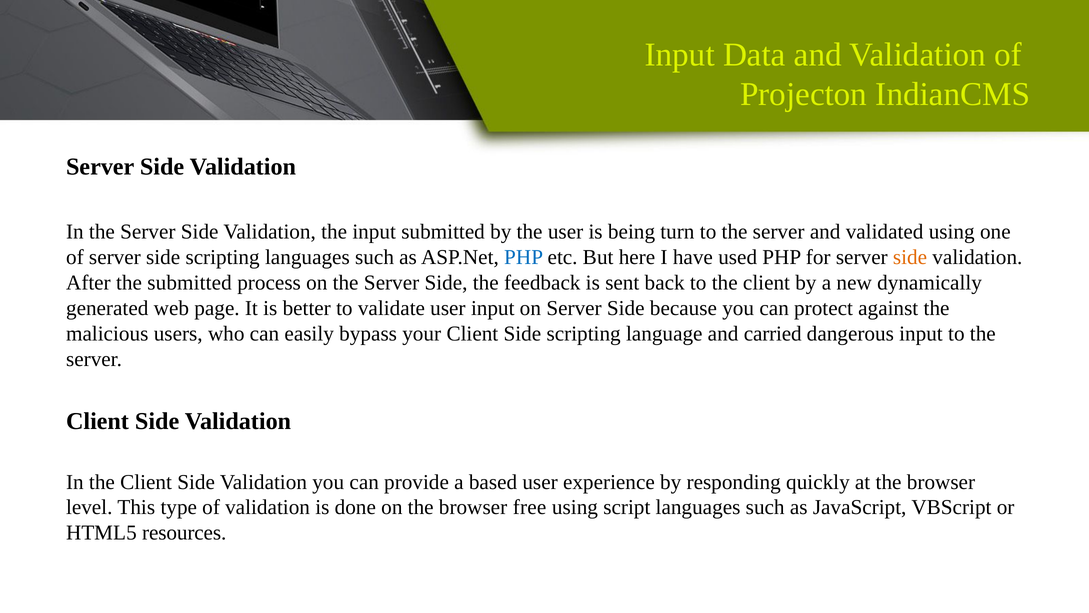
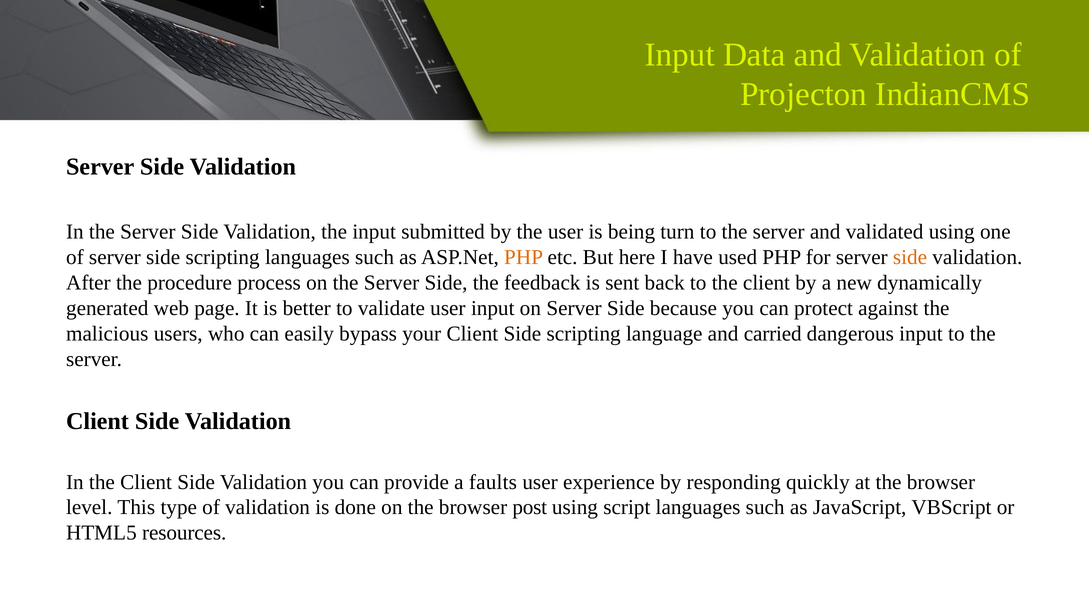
PHP colour: blue -> orange (524, 257)
the submitted: submitted -> procedure (190, 283)
based: based -> faults (493, 482)
free: free -> post (530, 507)
